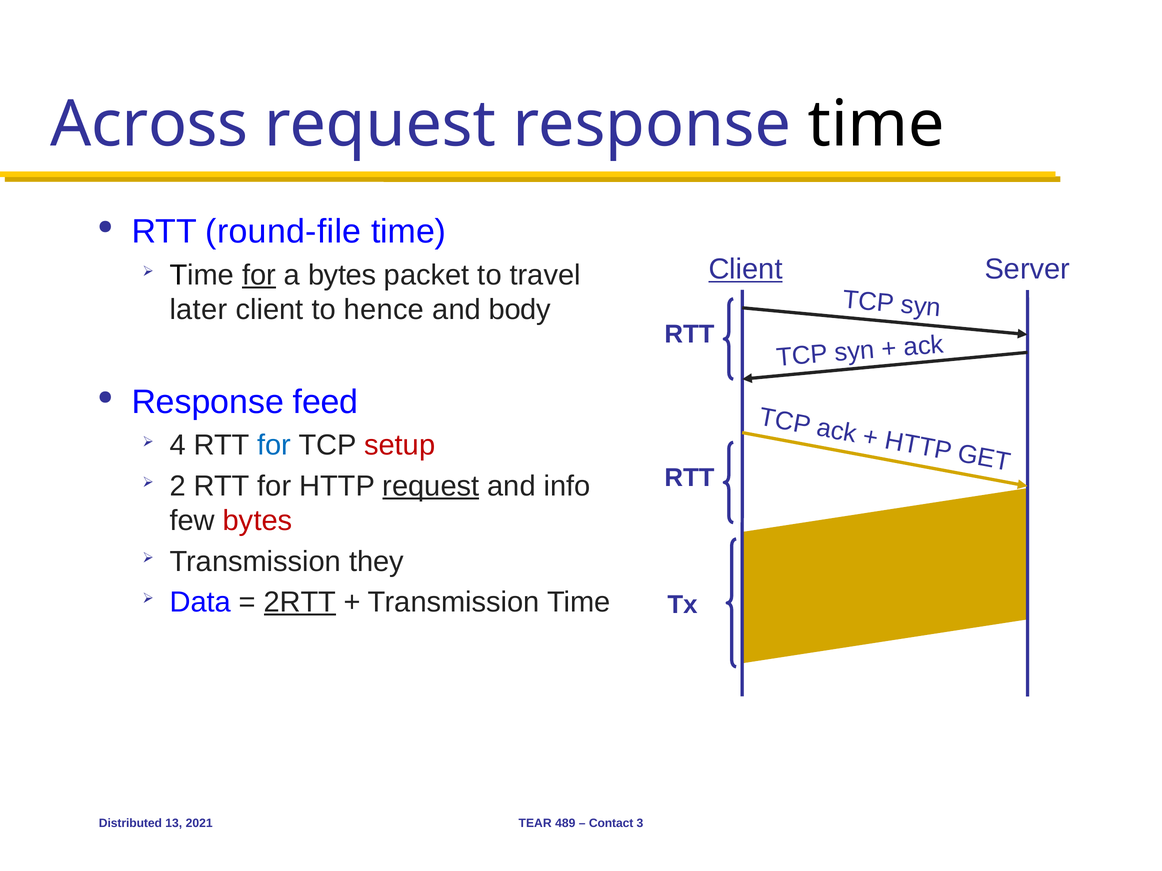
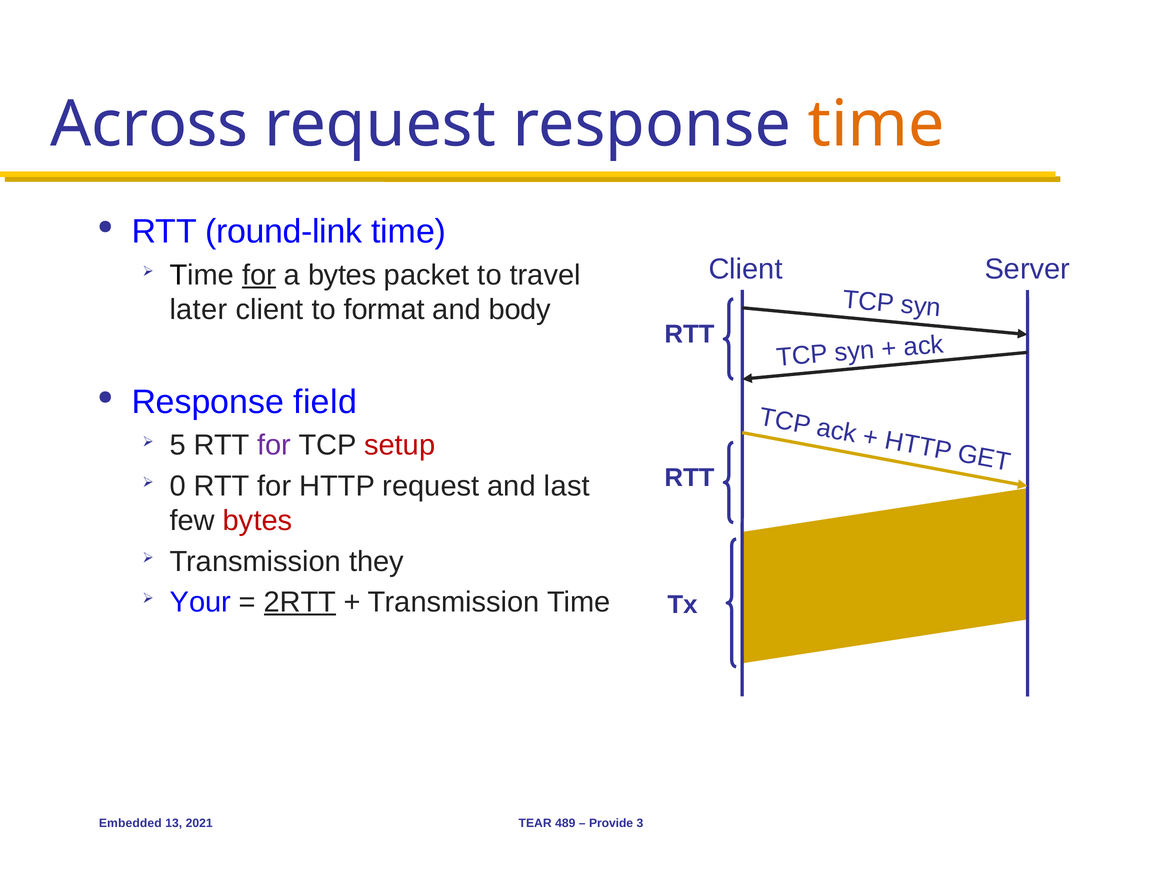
time colour: black -> orange (876, 124)
round-file: round-file -> round-link (284, 232)
Client underline: present -> none (746, 269)
hence: hence -> format (384, 310)
feed: feed -> field (325, 402)
4: 4 -> 5 (178, 446)
for colour: blue -> purple (274, 446)
2: 2 -> 0 (178, 486)
request underline: present -> none (431, 486)
info: info -> last (567, 486)
Data: Data -> Your (200, 602)
Distributed: Distributed -> Embedded (130, 824)
Contact: Contact -> Provide (611, 824)
